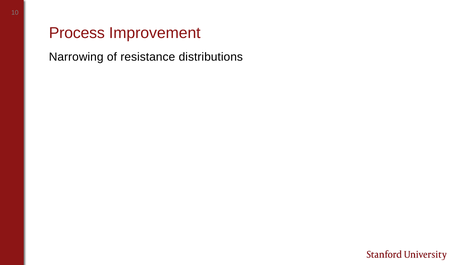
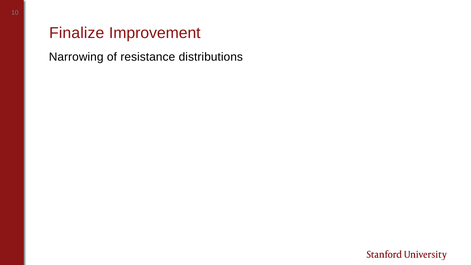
Process: Process -> Finalize (77, 33)
